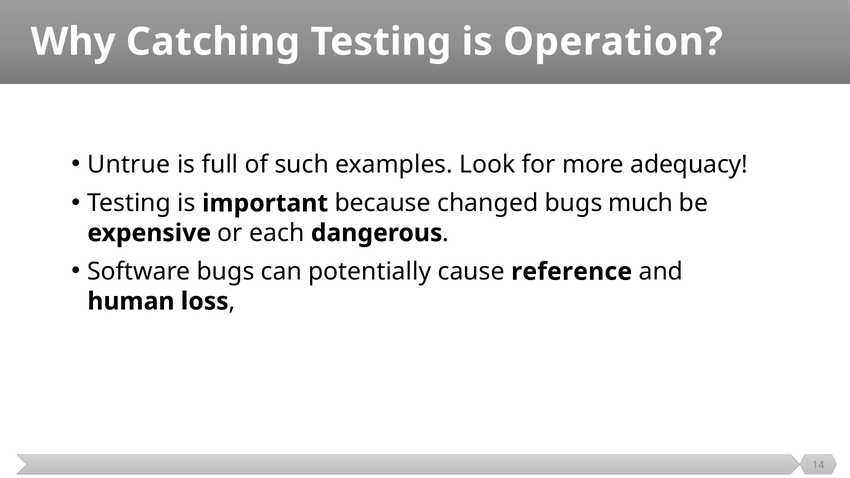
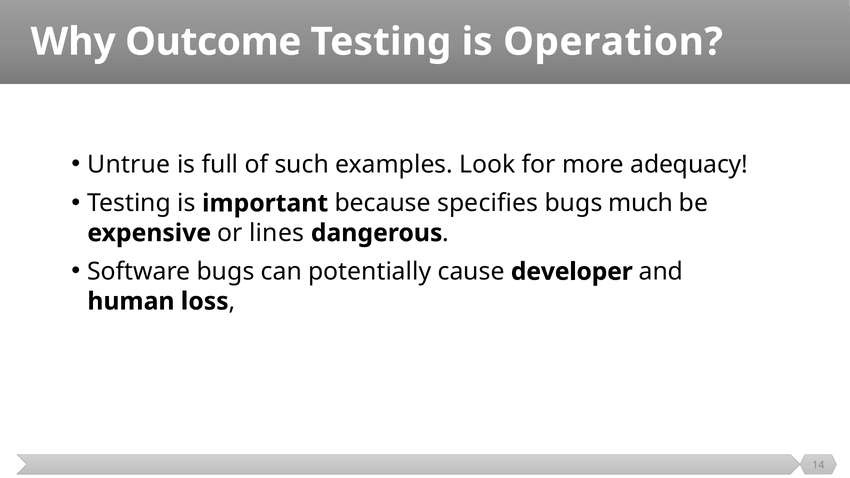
Catching: Catching -> Outcome (213, 42)
changed: changed -> specifies (488, 203)
each: each -> lines (277, 233)
reference: reference -> developer (572, 272)
